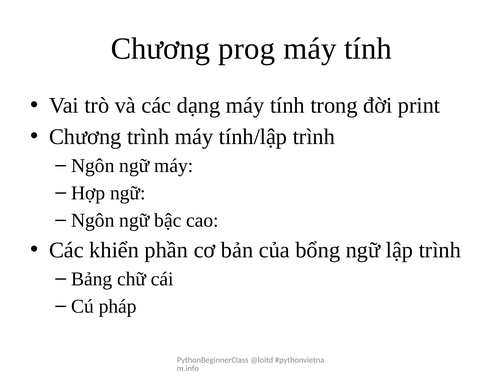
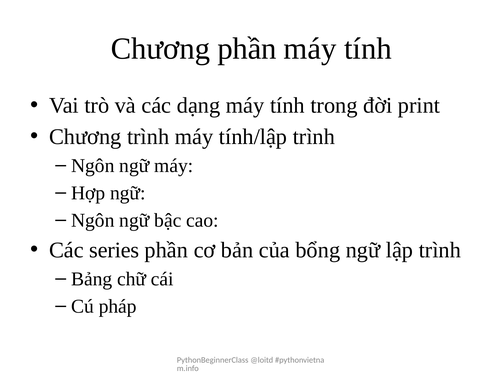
Chương prog: prog -> phần (247, 49)
khiển: khiển -> series (114, 250)
